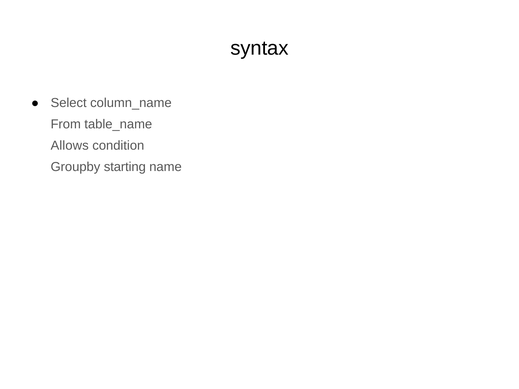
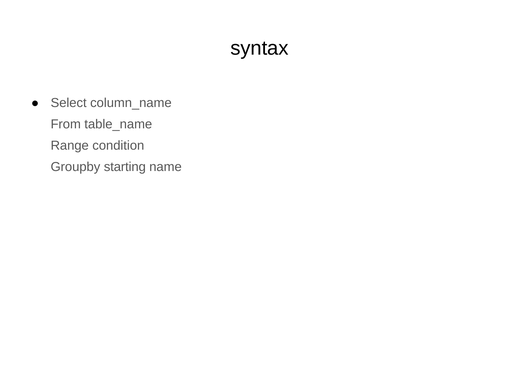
Allows: Allows -> Range (70, 146)
